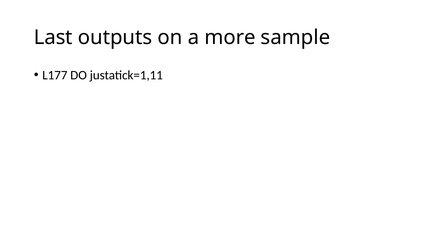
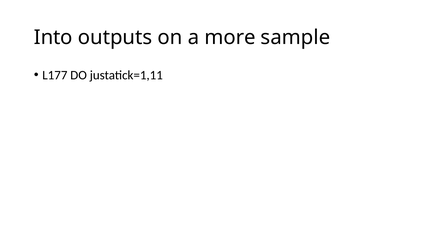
Last: Last -> Into (53, 37)
